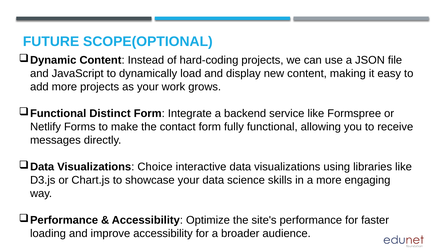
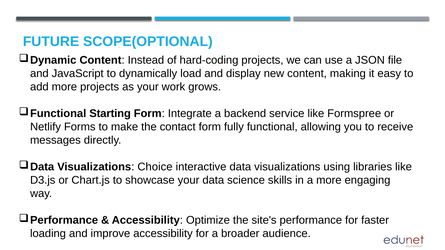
Distinct: Distinct -> Starting (110, 114)
